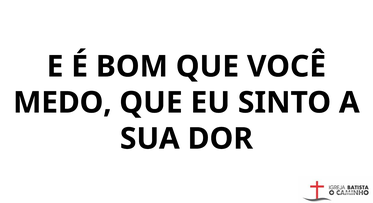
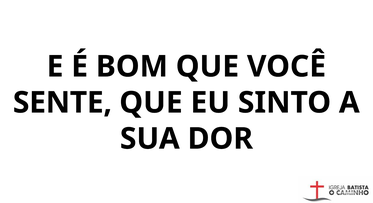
MEDO: MEDO -> SENTE (62, 103)
